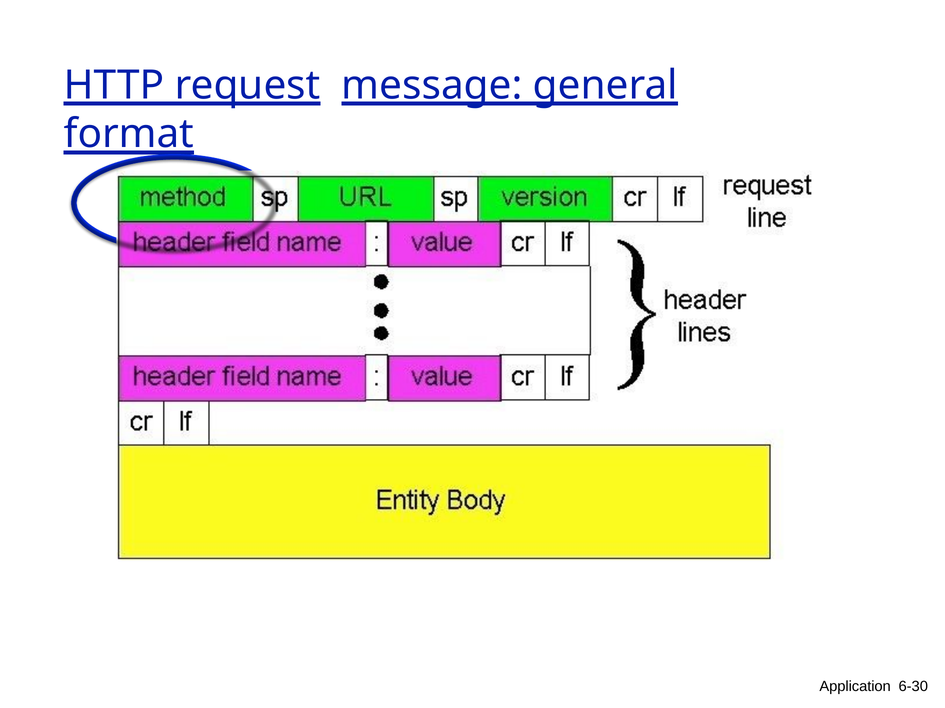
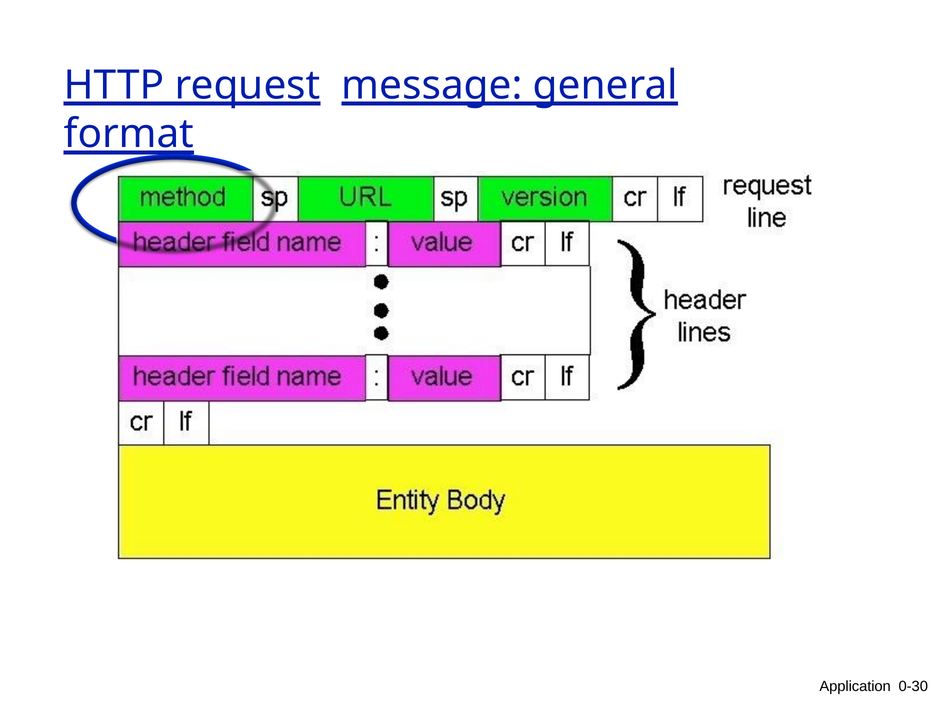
6-30: 6-30 -> 0-30 (913, 687)
